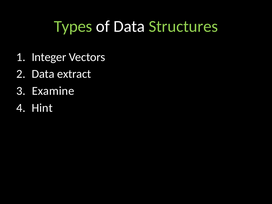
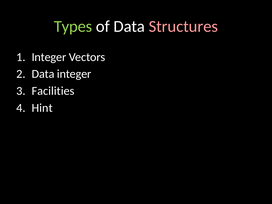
Structures colour: light green -> pink (183, 26)
Data extract: extract -> integer (74, 74)
Examine: Examine -> Facilities (53, 91)
